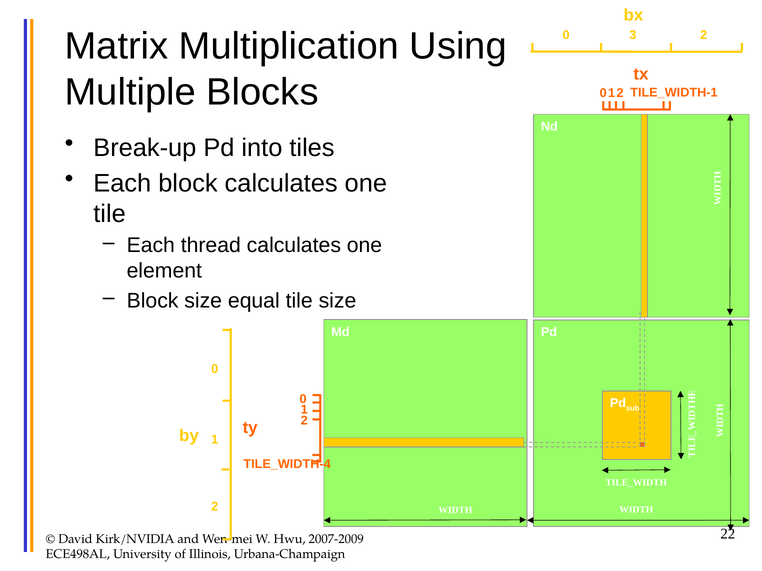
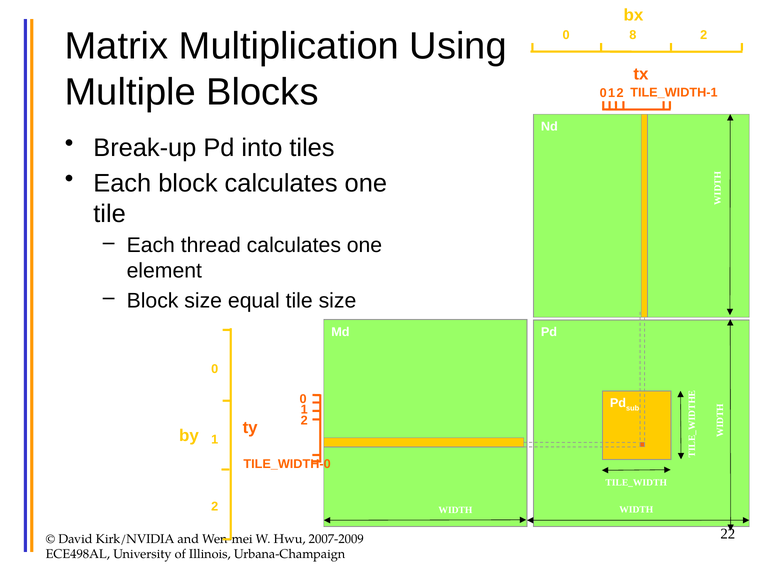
3: 3 -> 8 (633, 35)
TILE_WIDTH-4: TILE_WIDTH-4 -> TILE_WIDTH-0 (287, 464)
